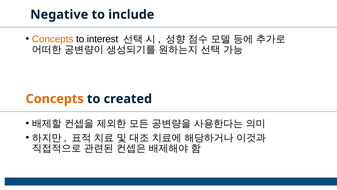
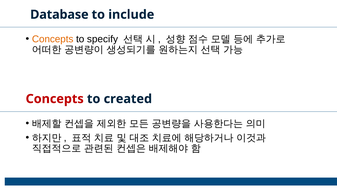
Negative: Negative -> Database (59, 15)
interest: interest -> specify (102, 39)
Concepts colour: orange -> red (55, 99)
